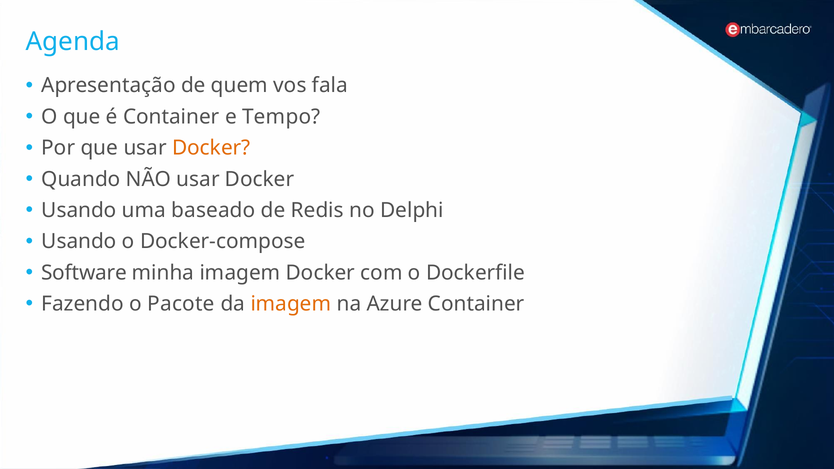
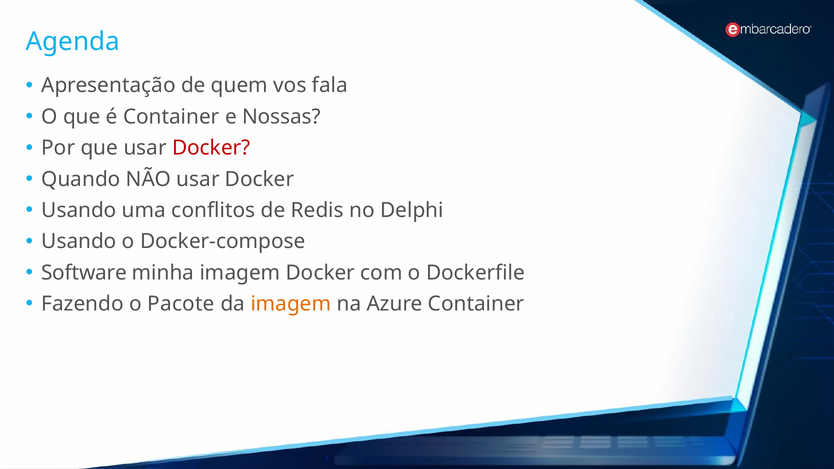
Tempo: Tempo -> Nossas (281, 117)
Docker colour: orange -> red (211, 148)
baseado: baseado -> conflitos (213, 210)
